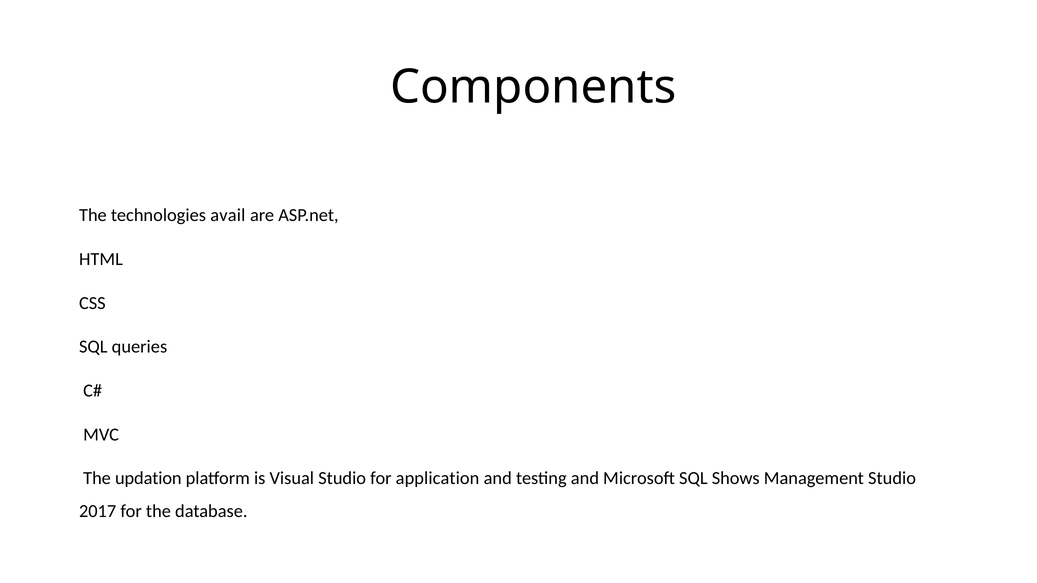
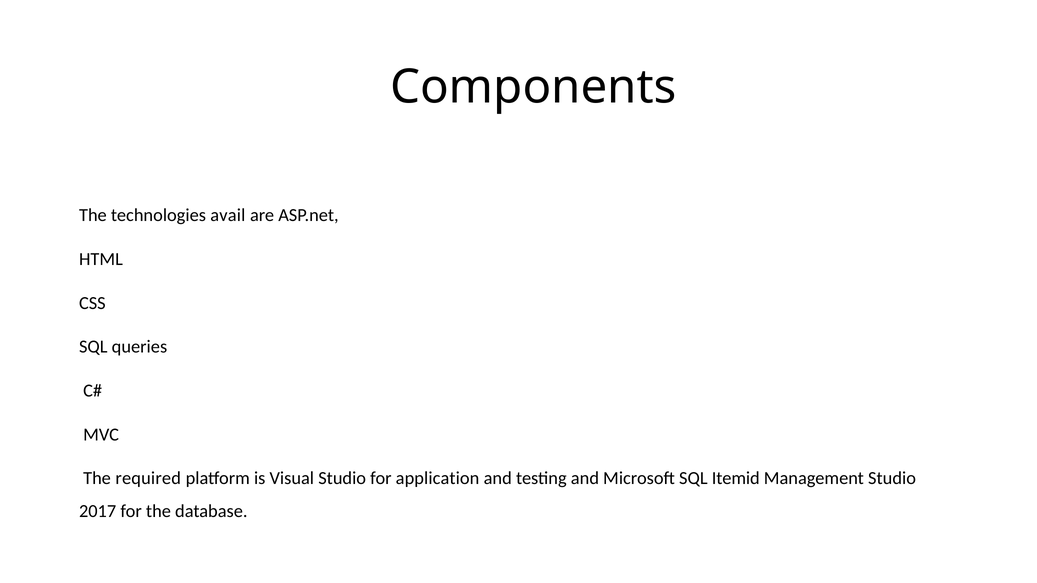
updation: updation -> required (148, 479)
Shows: Shows -> Itemid (736, 479)
